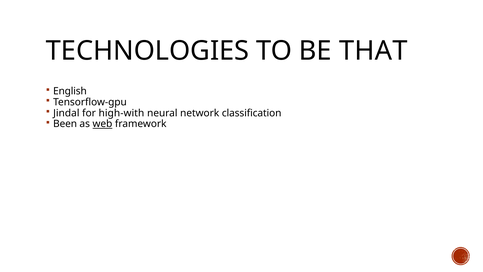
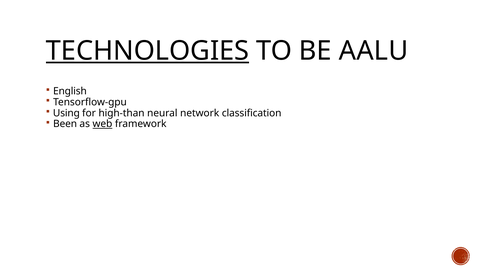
TECHNOLOGIES underline: none -> present (148, 51)
THAT: THAT -> AALU (373, 51)
Jindal: Jindal -> Using (66, 113)
high-with: high-with -> high-than (122, 113)
